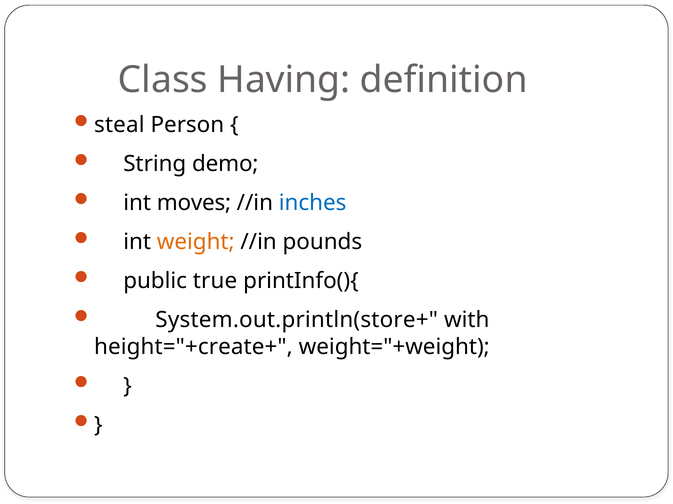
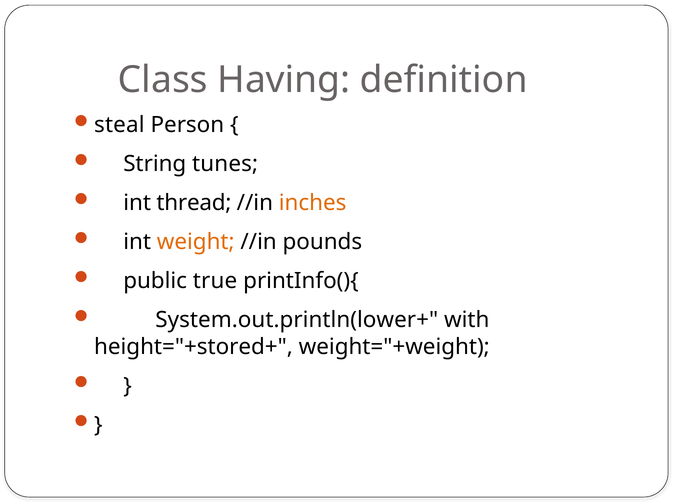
demo: demo -> tunes (225, 164)
moves: moves -> thread (194, 203)
inches colour: blue -> orange (313, 203)
System.out.println(store+: System.out.println(store+ -> System.out.println(lower+ (297, 320)
height="+create+: height="+create+ -> height="+stored+ (193, 347)
